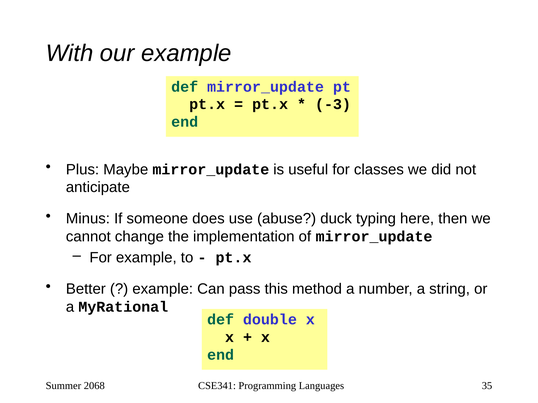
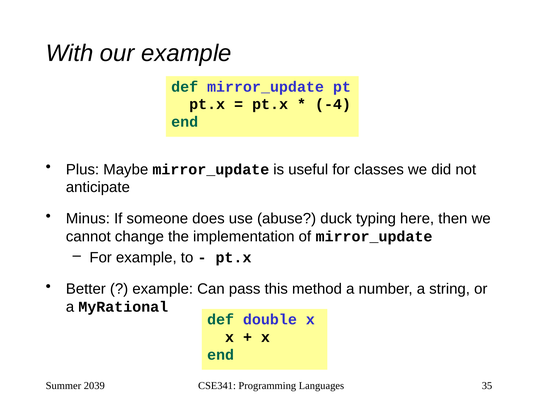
-3: -3 -> -4 (333, 105)
2068: 2068 -> 2039 (94, 386)
